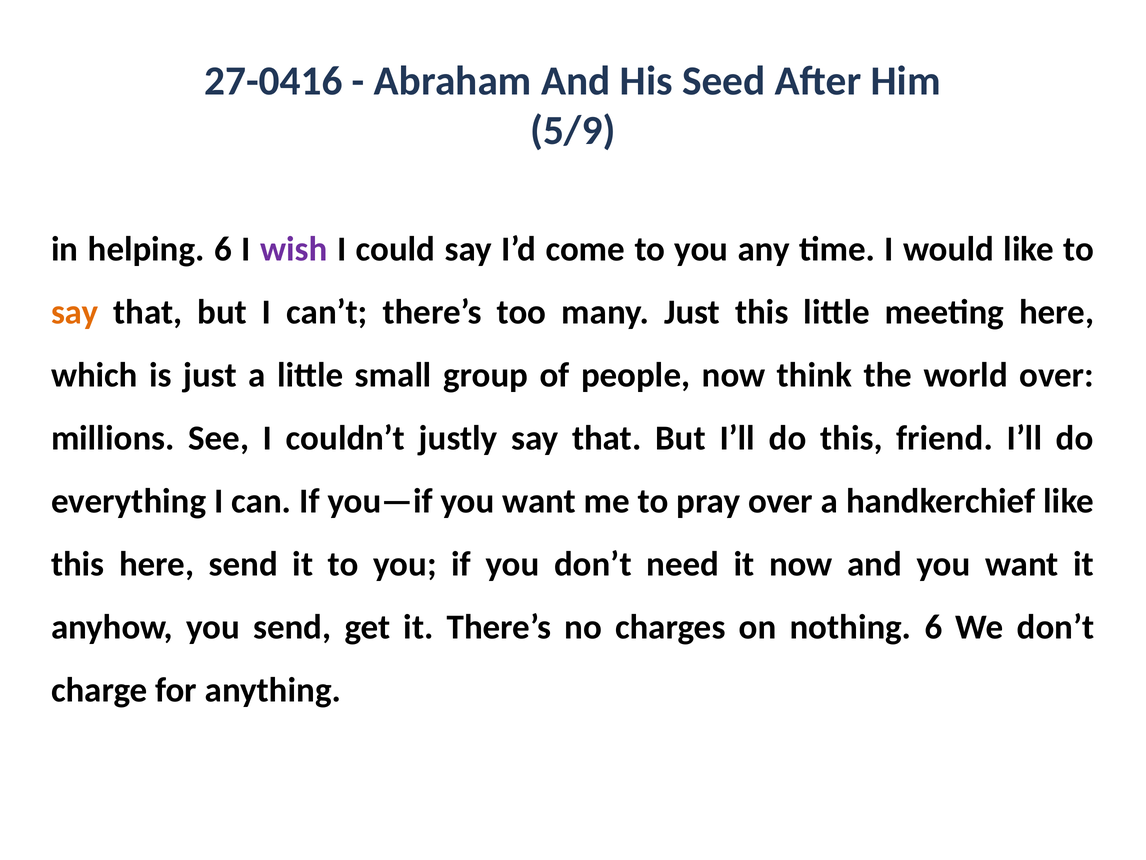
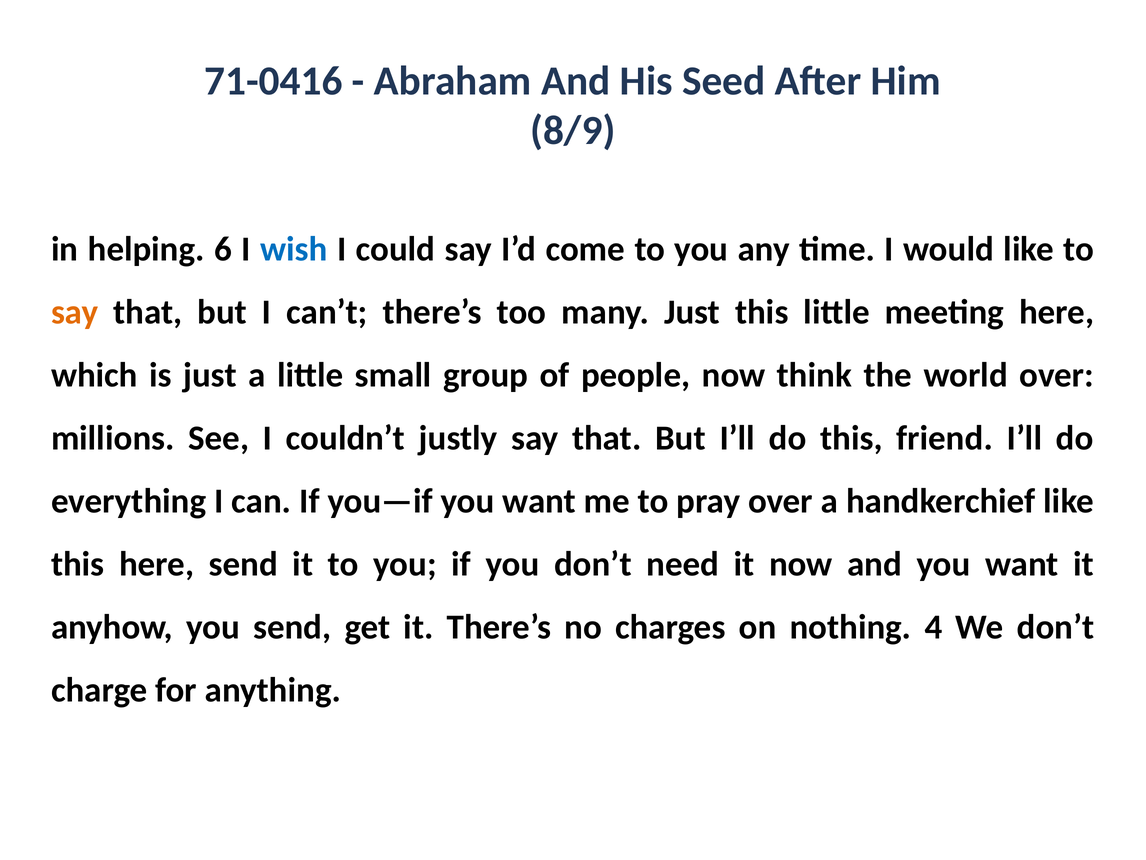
27-0416: 27-0416 -> 71-0416 (273, 81)
5/9: 5/9 -> 8/9 (573, 131)
wish colour: purple -> blue (294, 249)
nothing 6: 6 -> 4 (933, 627)
